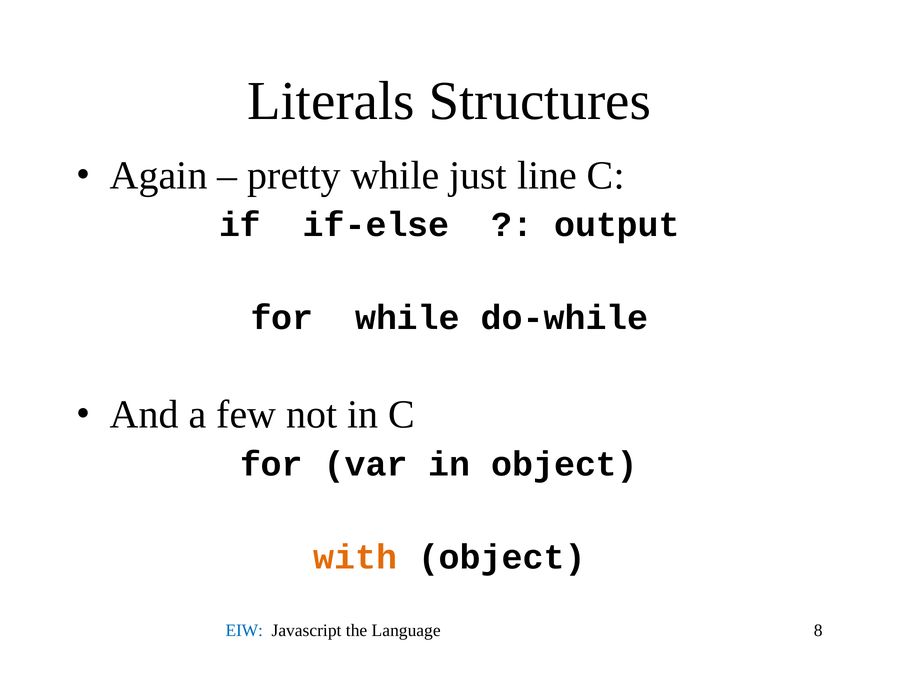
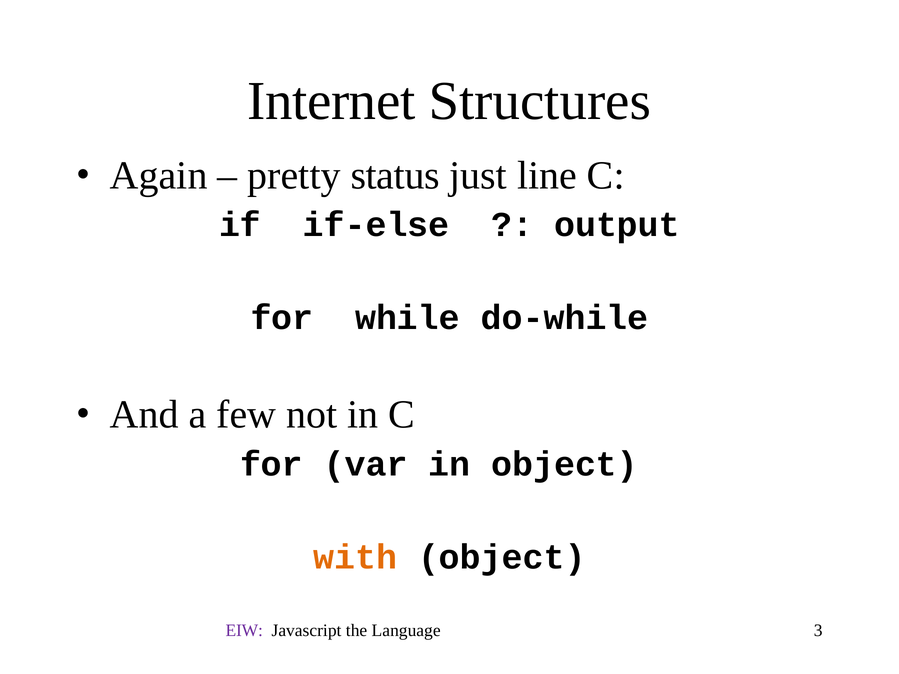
Literals: Literals -> Internet (331, 101)
pretty while: while -> status (395, 176)
EIW colour: blue -> purple (244, 631)
8: 8 -> 3 (818, 631)
